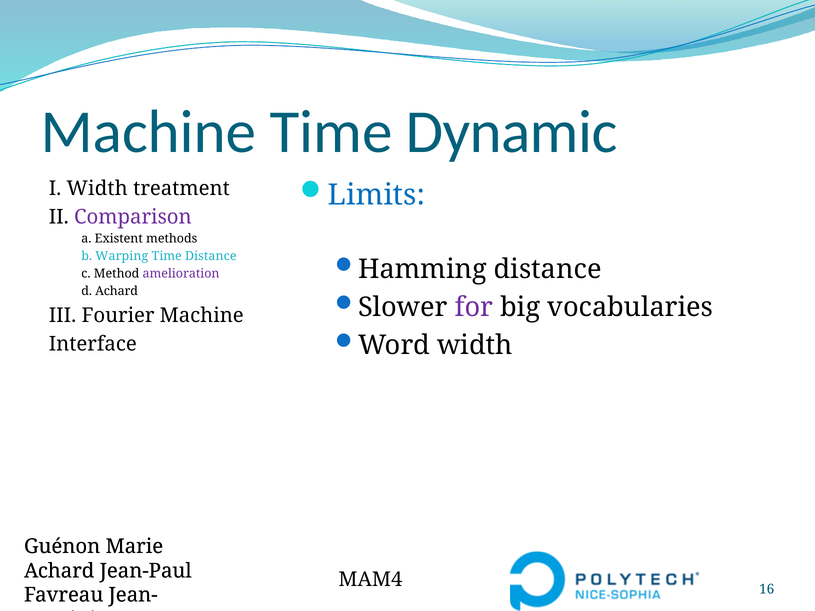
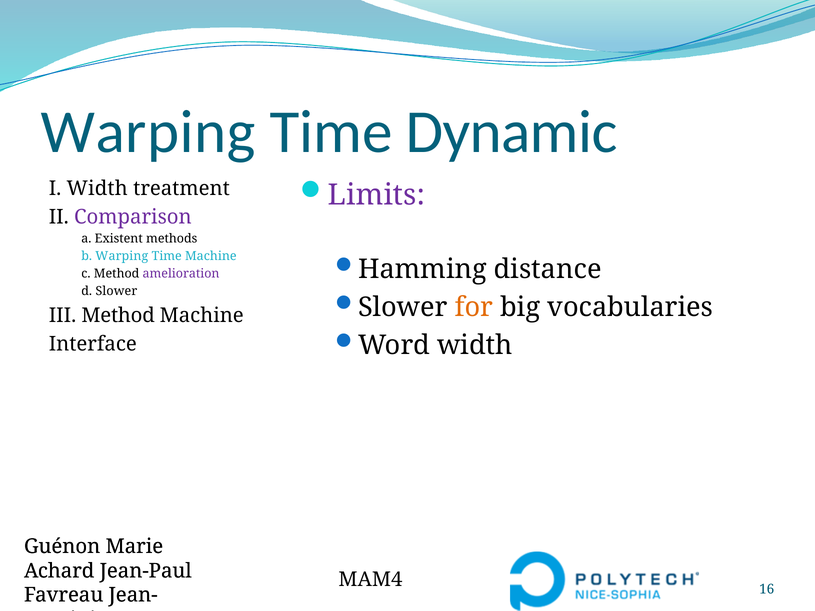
Machine: Machine -> Warping (148, 132)
Limits colour: blue -> purple (376, 195)
Time Distance: Distance -> Machine (211, 256)
d Achard: Achard -> Slower (116, 291)
for colour: purple -> orange (474, 307)
III Fourier: Fourier -> Method (118, 316)
